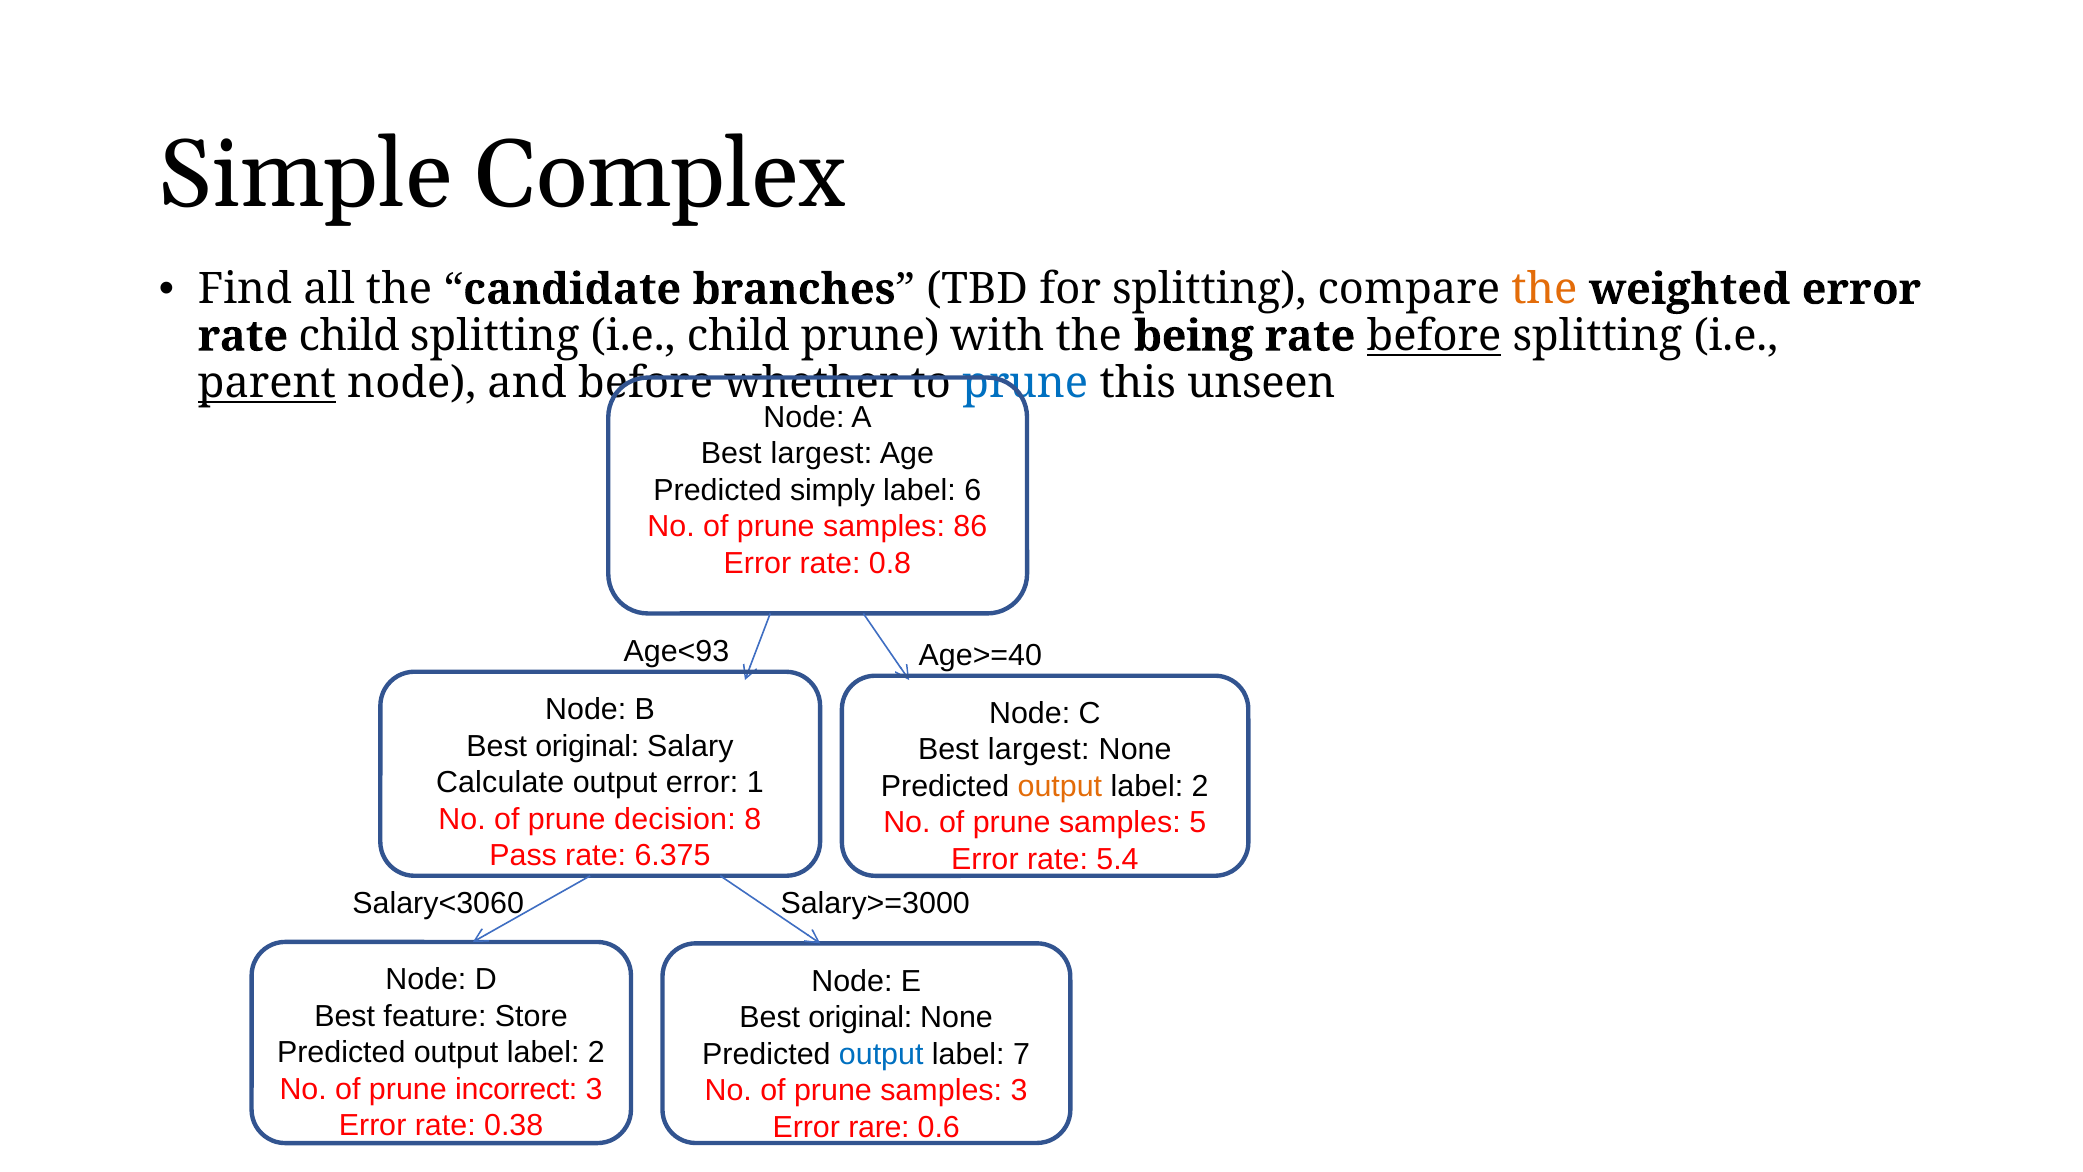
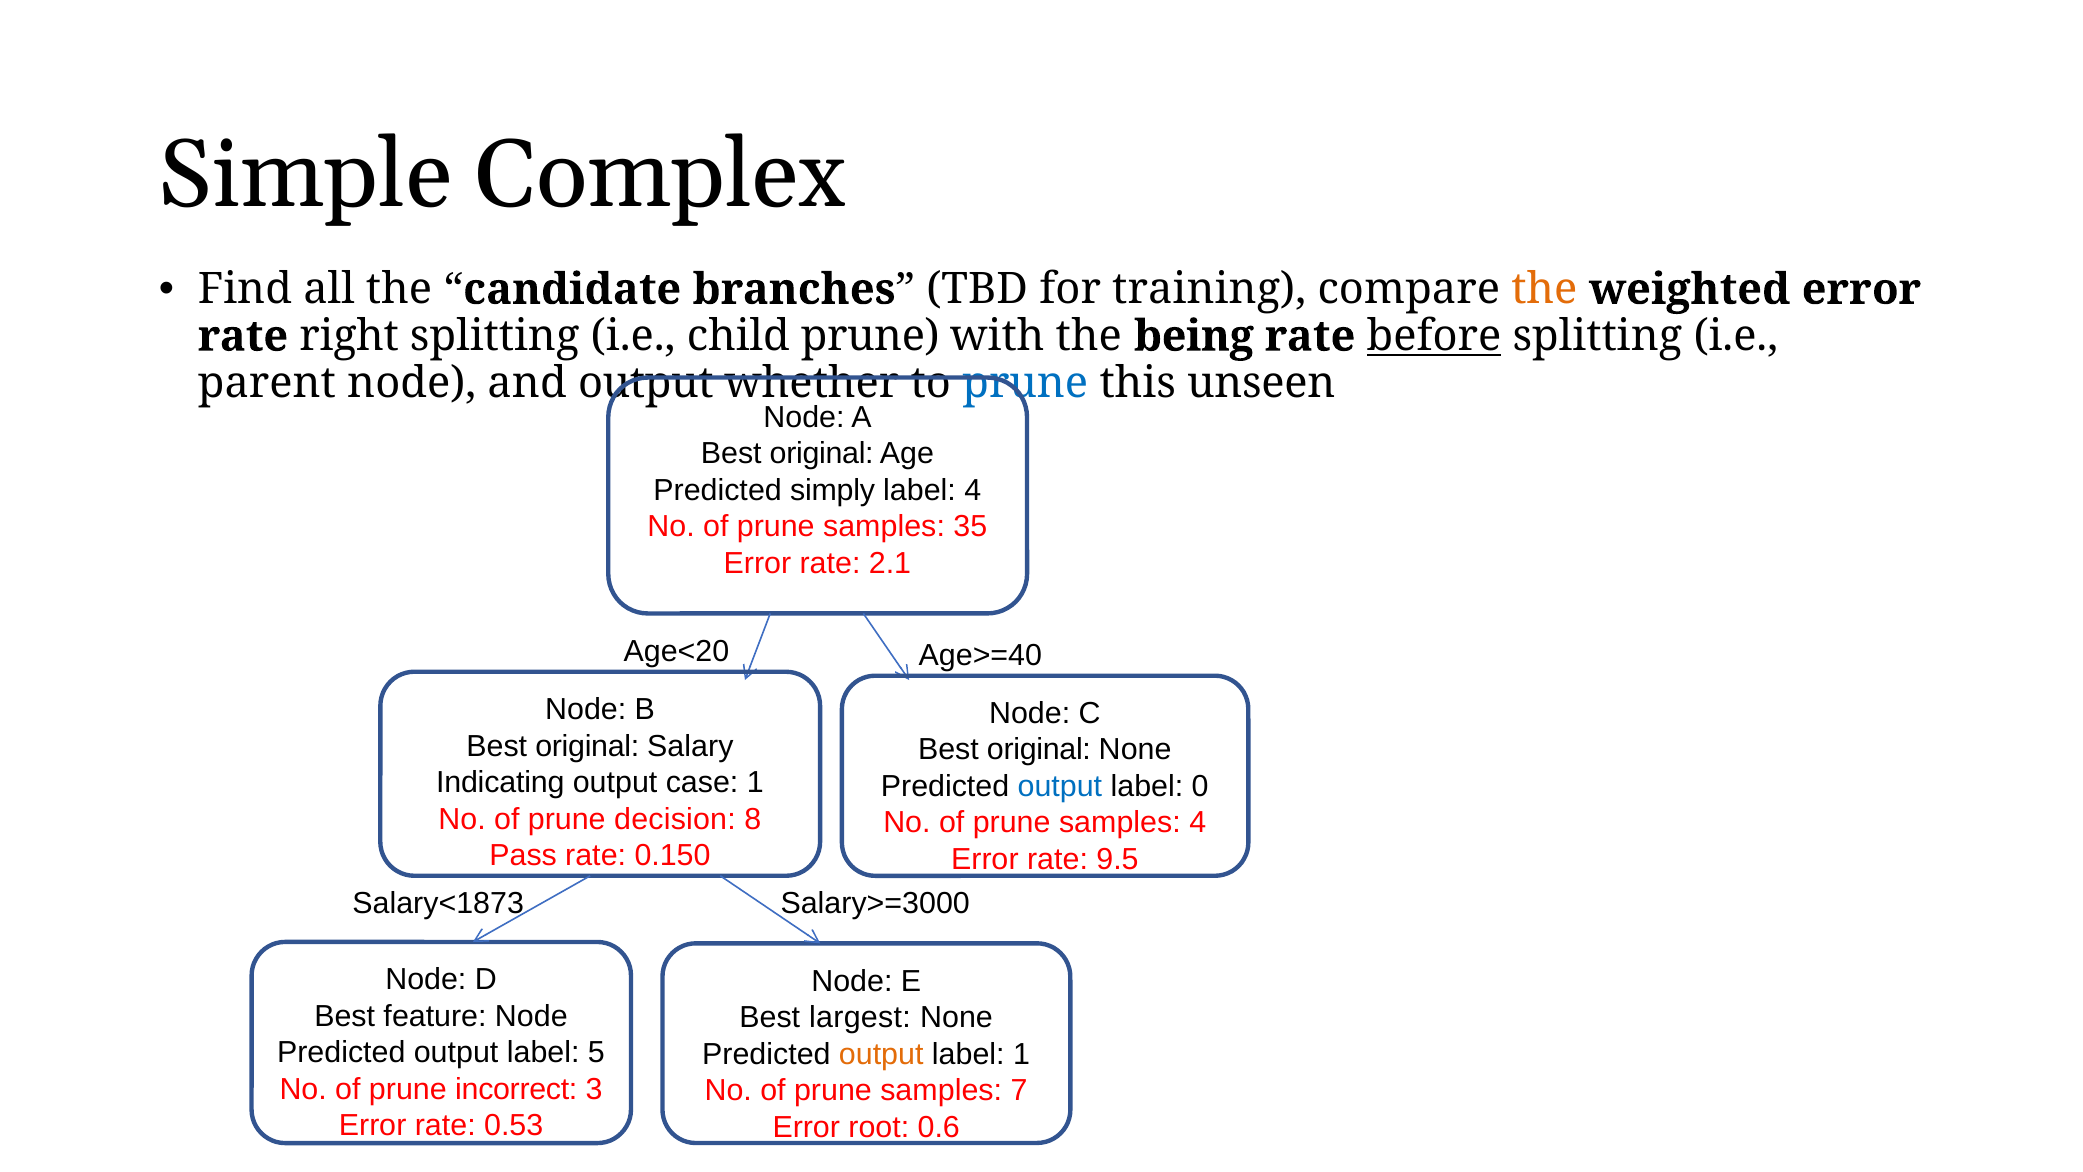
for splitting: splitting -> training (1209, 289)
rate child: child -> right (349, 336)
parent underline: present -> none (267, 383)
and before: before -> output (646, 383)
largest: largest -> original (822, 453)
label 6: 6 -> 4 (973, 490)
86: 86 -> 35 (970, 526)
0.8: 0.8 -> 2.1 (890, 563)
Age<93: Age<93 -> Age<20 (676, 651)
largest: largest -> original (1039, 750)
Calculate: Calculate -> Indicating (500, 782)
output error: error -> case (702, 782)
output colour: orange -> blue (1060, 786)
2: 2 -> 0 (1200, 786)
samples 5: 5 -> 4 (1198, 823)
6.375: 6.375 -> 0.150 (673, 855)
5.4: 5.4 -> 9.5 (1117, 859)
Salary<3060: Salary<3060 -> Salary<1873 (438, 904)
feature Store: Store -> Node (531, 1016)
original: original -> largest (860, 1017)
2: 2 -> 5 (596, 1052)
output colour: blue -> orange (881, 1054)
label 7: 7 -> 1 (1022, 1054)
samples 3: 3 -> 7 (1019, 1090)
0.38: 0.38 -> 0.53 (514, 1125)
rare: rare -> root (879, 1127)
